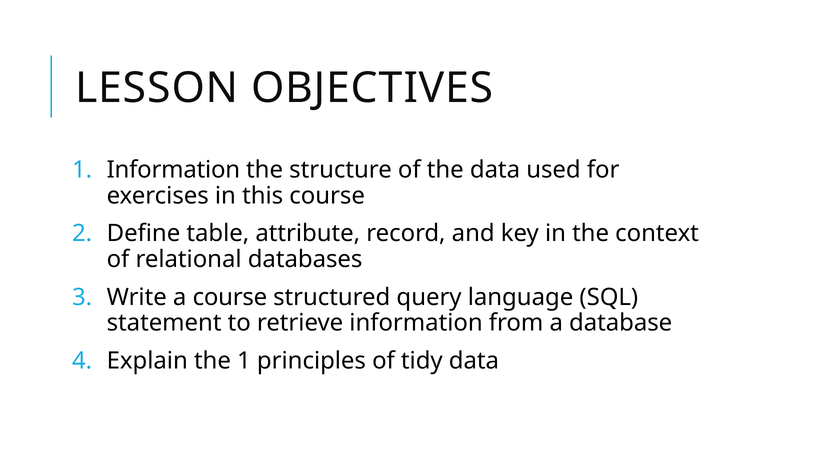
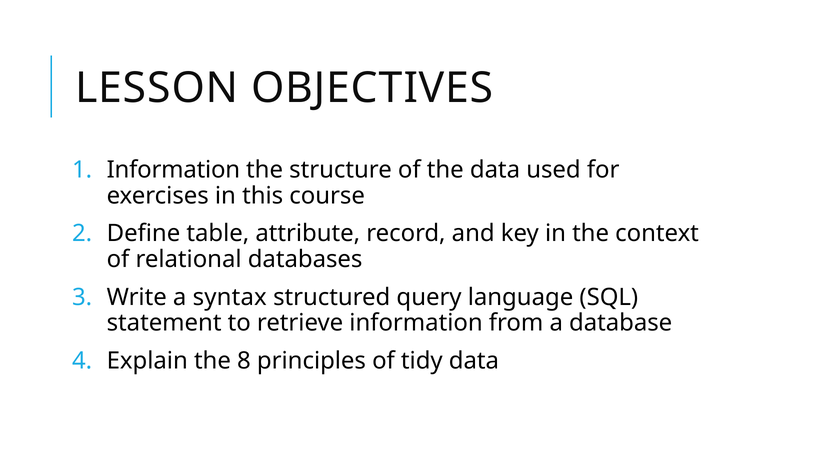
a course: course -> syntax (230, 297)
the 1: 1 -> 8 (244, 361)
